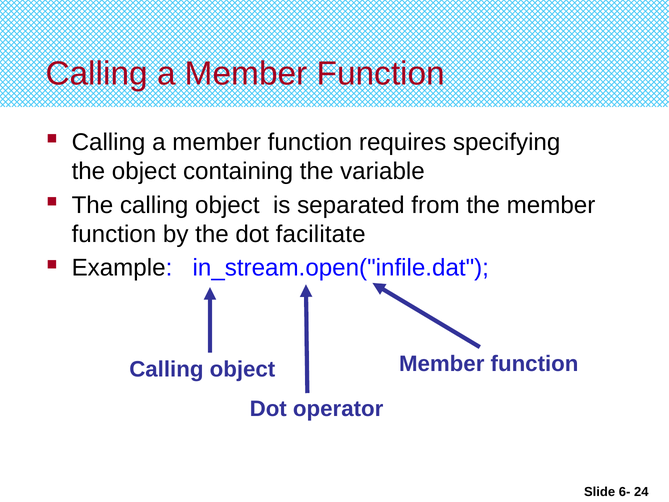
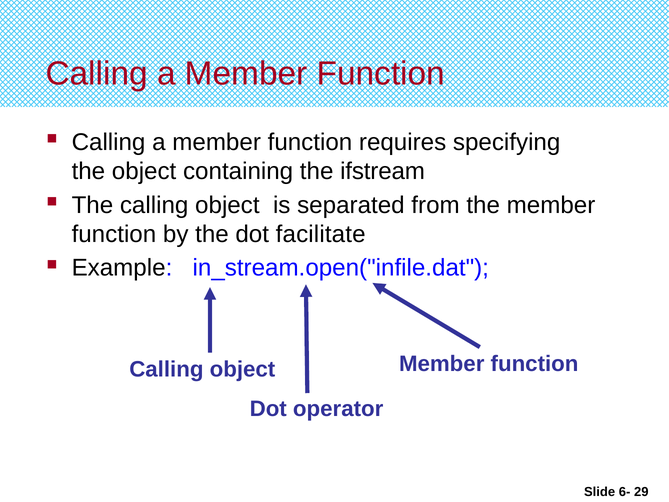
variable: variable -> ifstream (383, 171)
24: 24 -> 29 (641, 491)
